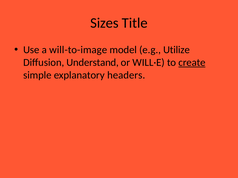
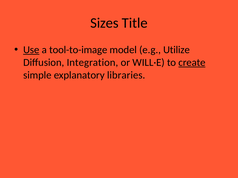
Use underline: none -> present (31, 50)
will-to-image: will-to-image -> tool-to-image (78, 50)
Understand: Understand -> Integration (92, 63)
headers: headers -> libraries (126, 75)
